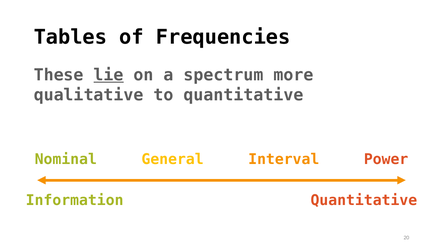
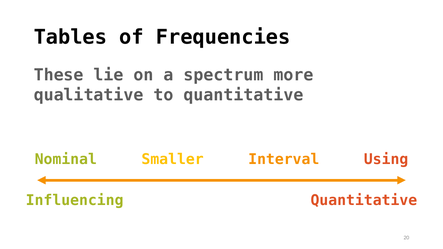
lie underline: present -> none (109, 75)
General: General -> Smaller (173, 159)
Power: Power -> Using (386, 159)
Information: Information -> Influencing (75, 200)
